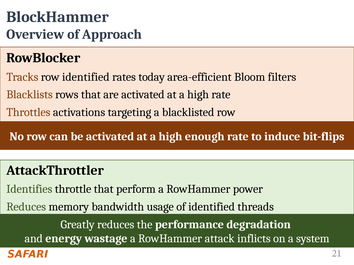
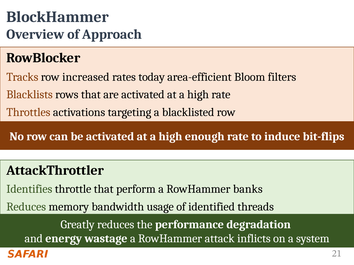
row identified: identified -> increased (86, 77)
power: power -> banks (248, 189)
